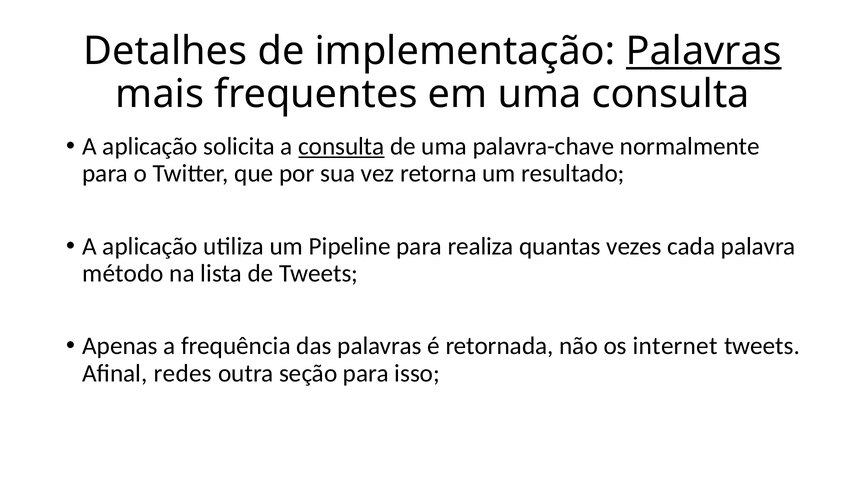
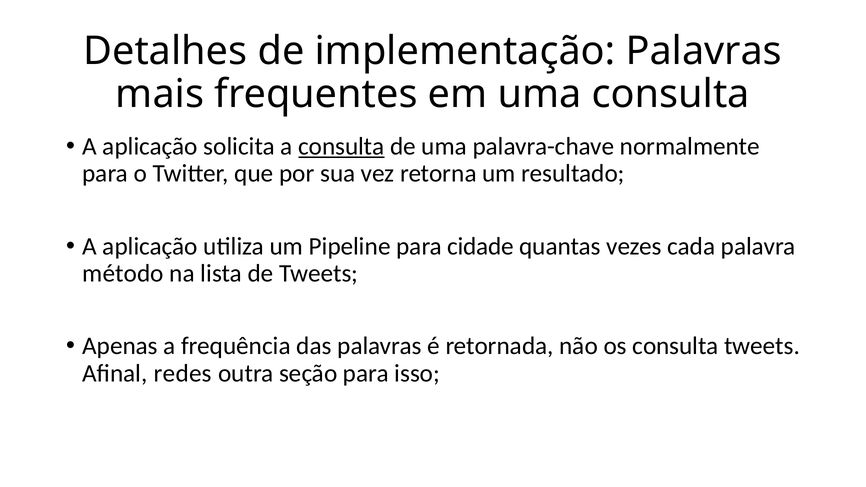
Palavras underline: present -> none (704, 51)
realiza: realiza -> cidade (481, 246)
os internet: internet -> consulta (675, 346)
